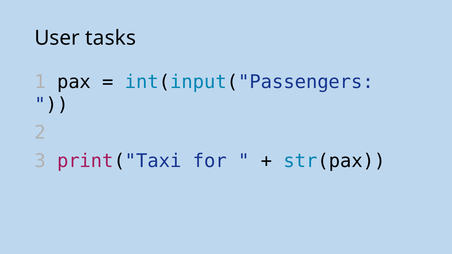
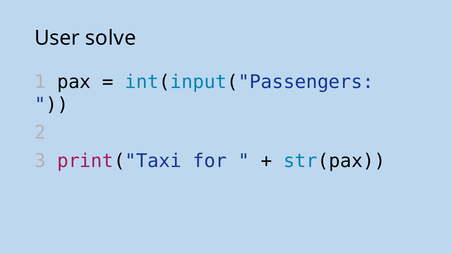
tasks: tasks -> solve (111, 38)
